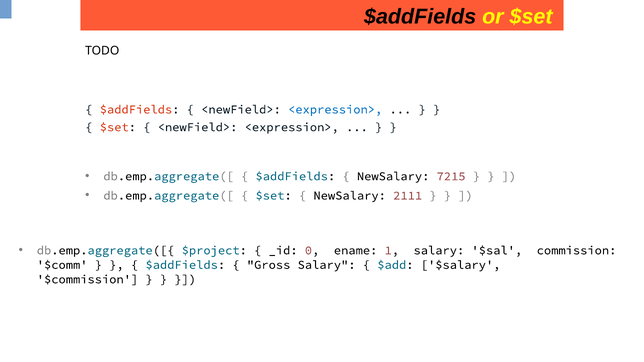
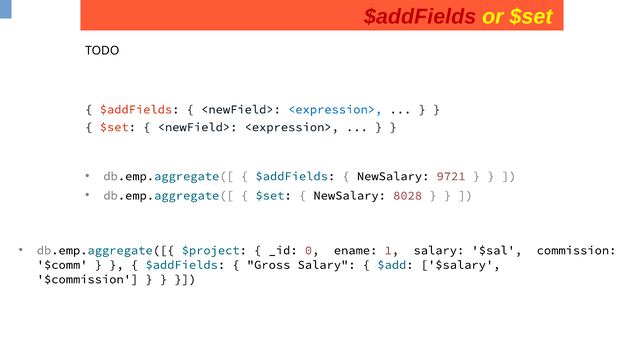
$addFields colour: black -> red (420, 17)
7215: 7215 -> 9721 (451, 176)
2111: 2111 -> 8028 (408, 196)
